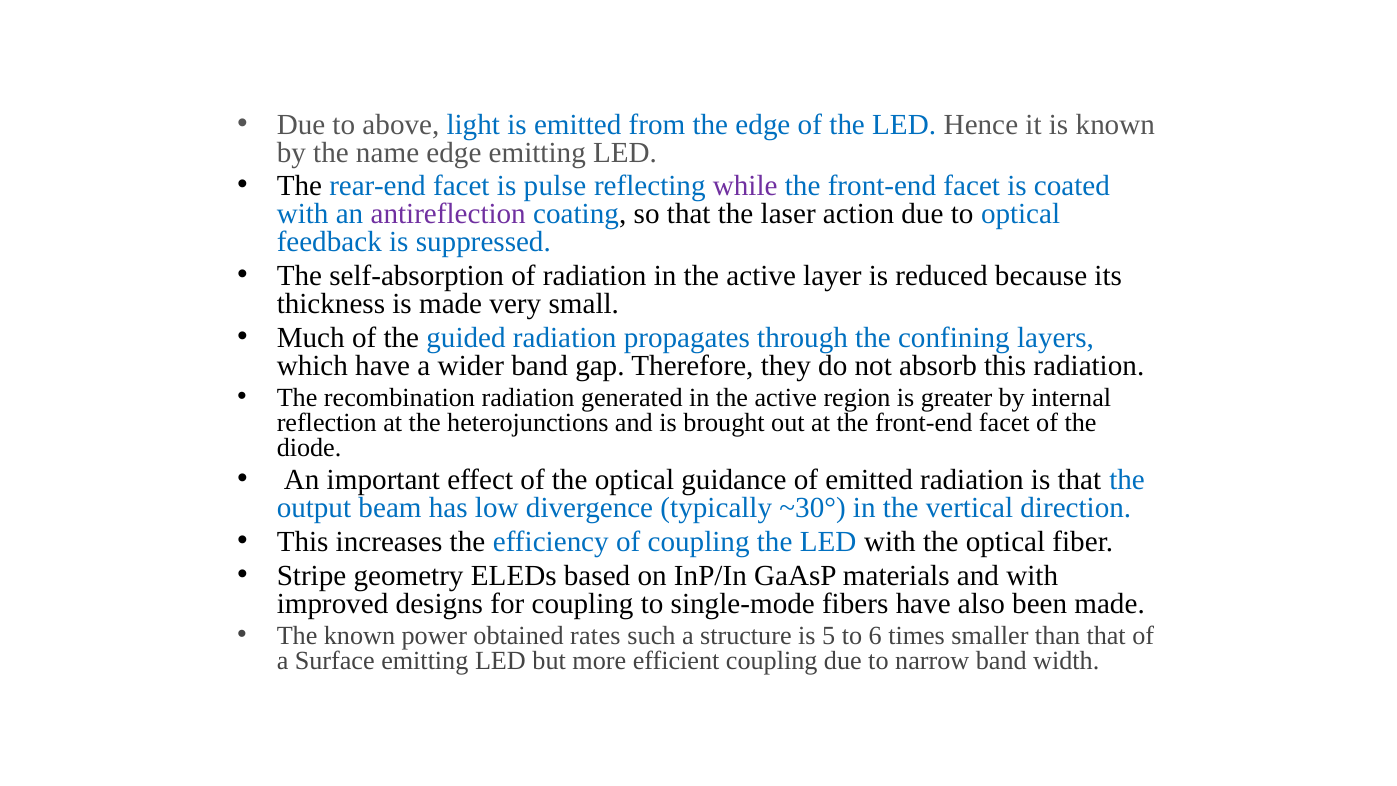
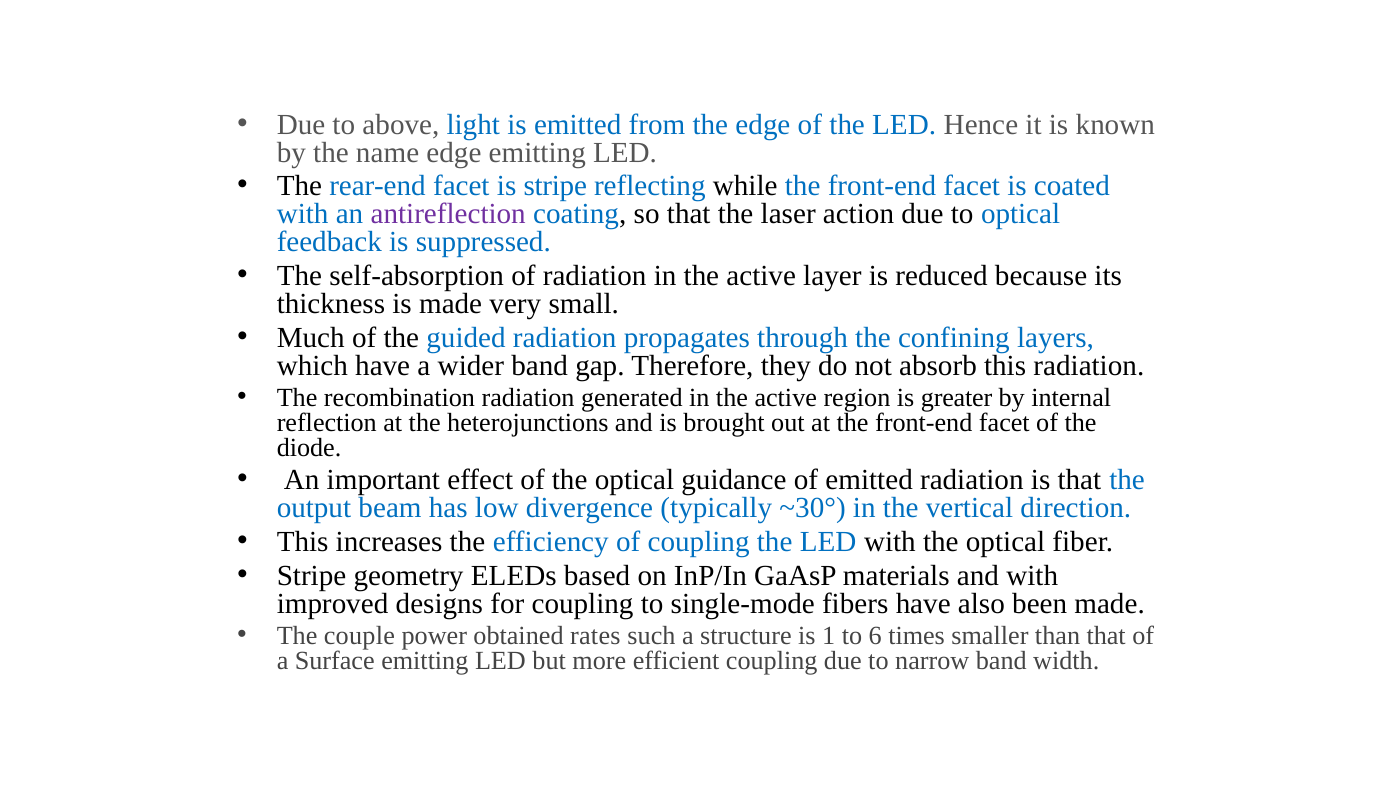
is pulse: pulse -> stripe (555, 186)
while colour: purple -> black (745, 186)
The known: known -> couple (359, 636)
5: 5 -> 1 (829, 636)
